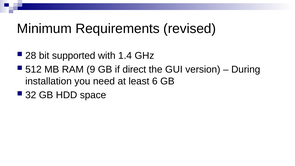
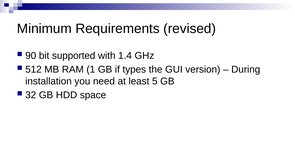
28: 28 -> 90 (31, 56)
9: 9 -> 1 (91, 69)
direct: direct -> types (134, 69)
6: 6 -> 5 (155, 81)
